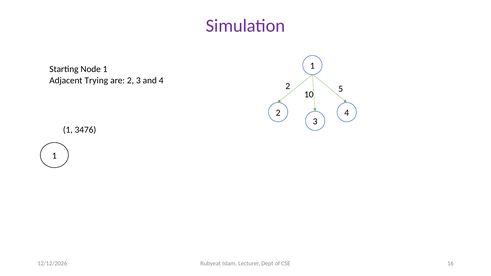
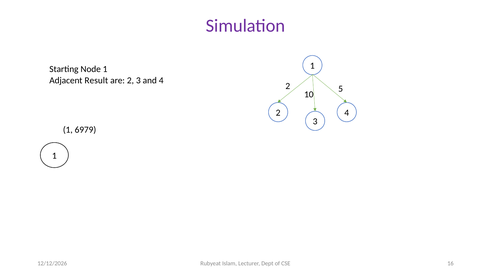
Trying: Trying -> Result (96, 80)
3476: 3476 -> 6979 (85, 130)
